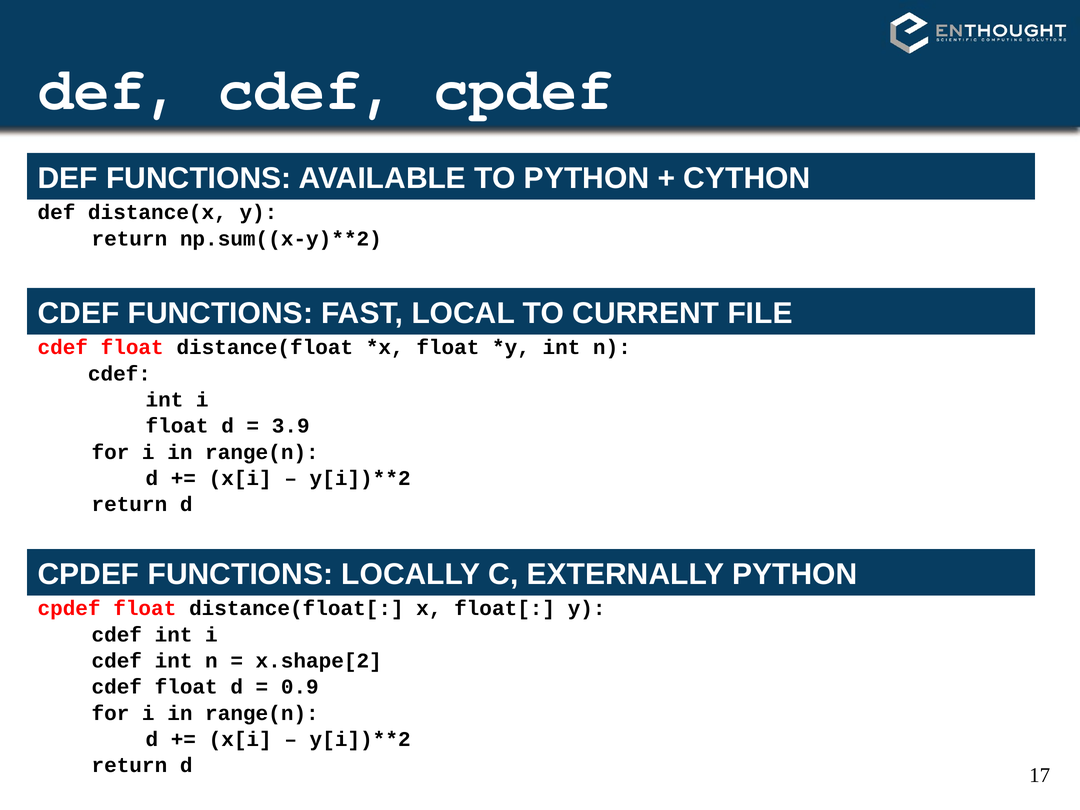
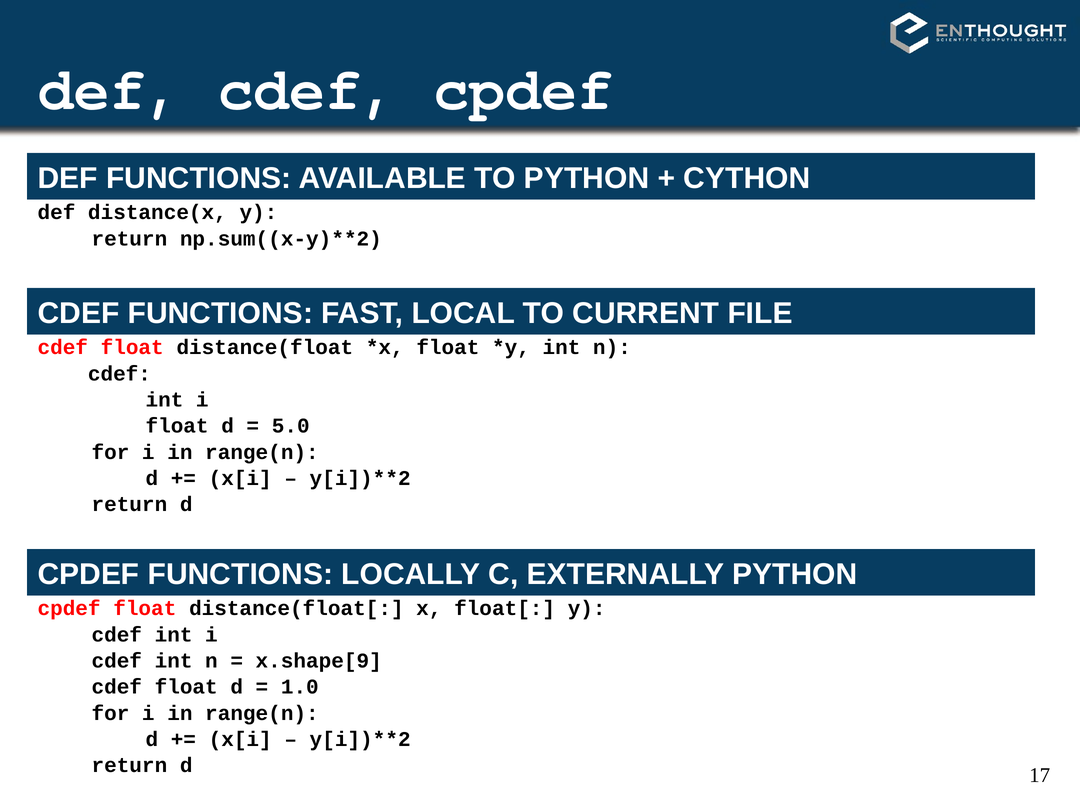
3.9: 3.9 -> 5.0 (291, 426)
x.shape[2: x.shape[2 -> x.shape[9 (319, 661)
0.9: 0.9 -> 1.0 (300, 687)
